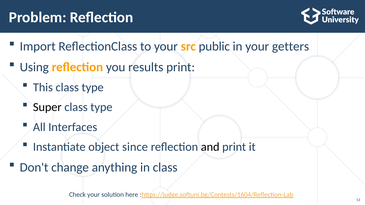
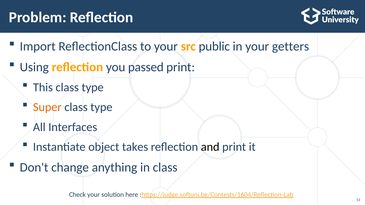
results: results -> passed (146, 67)
Super colour: black -> orange (47, 107)
since: since -> takes (135, 147)
